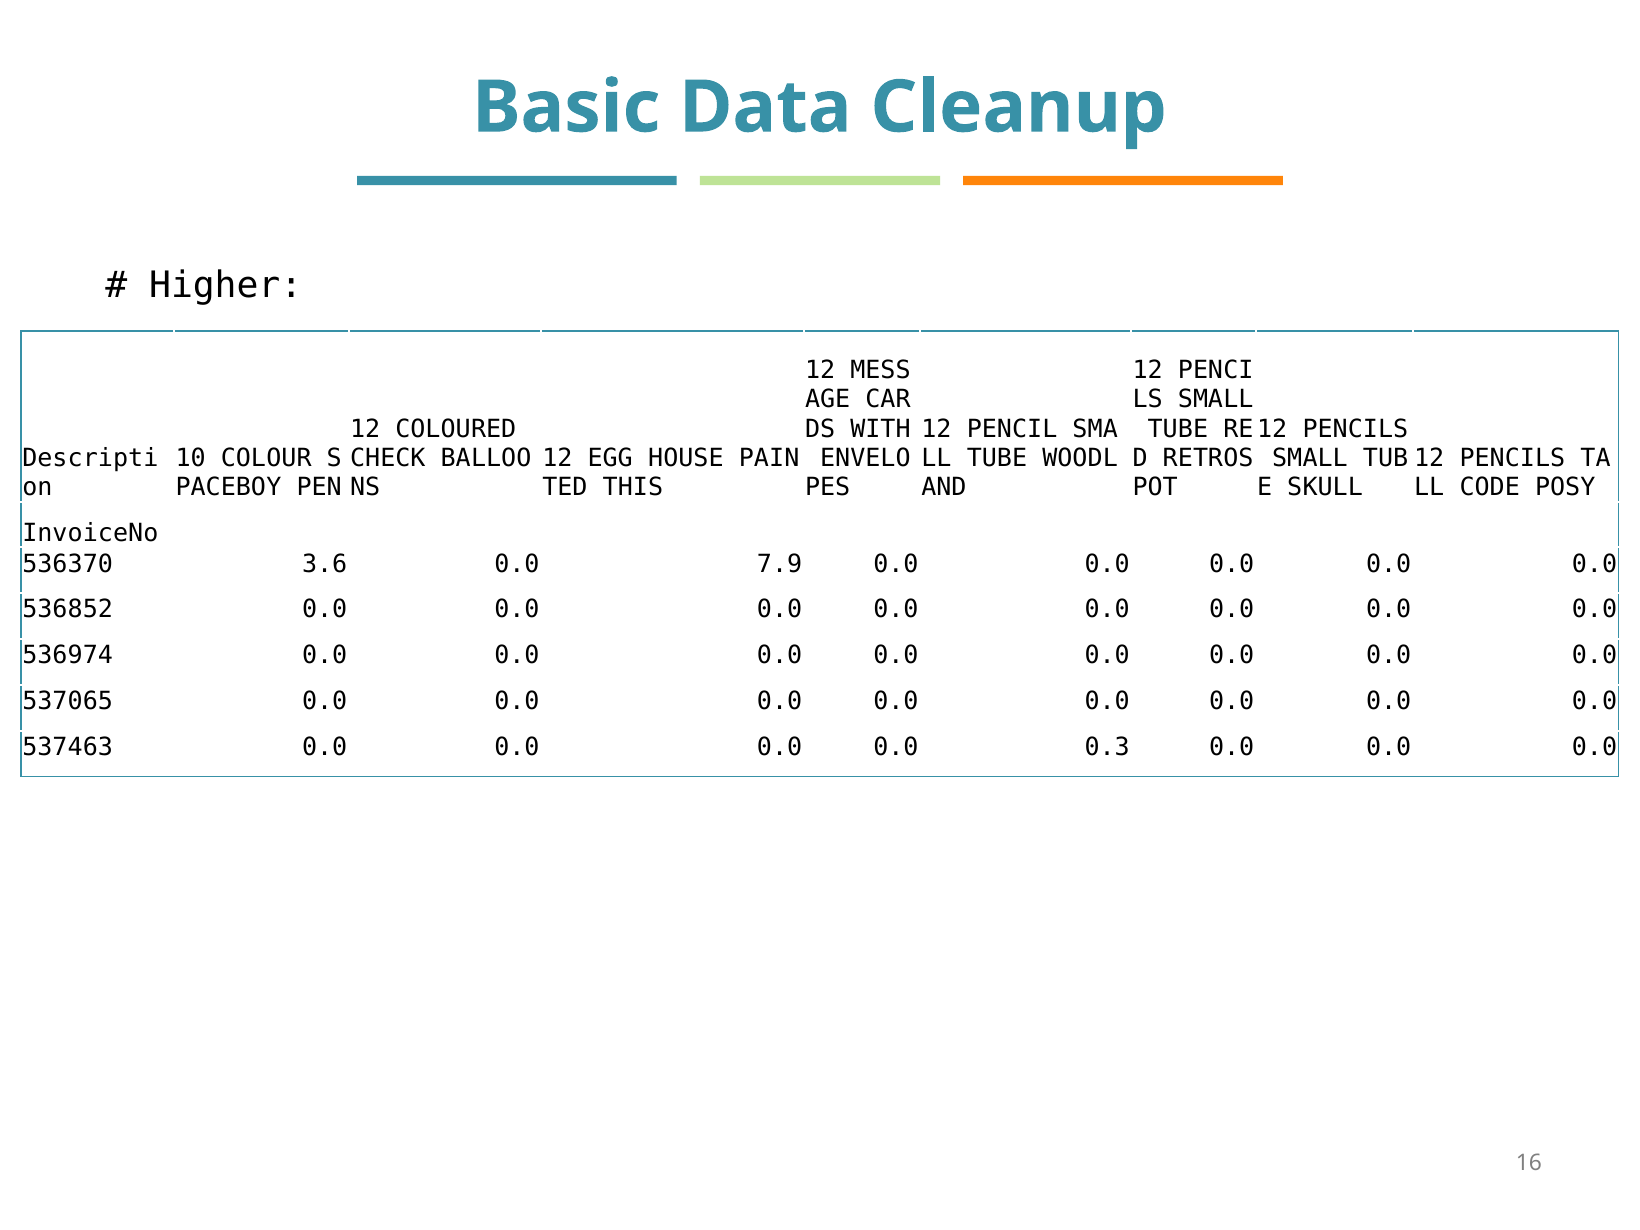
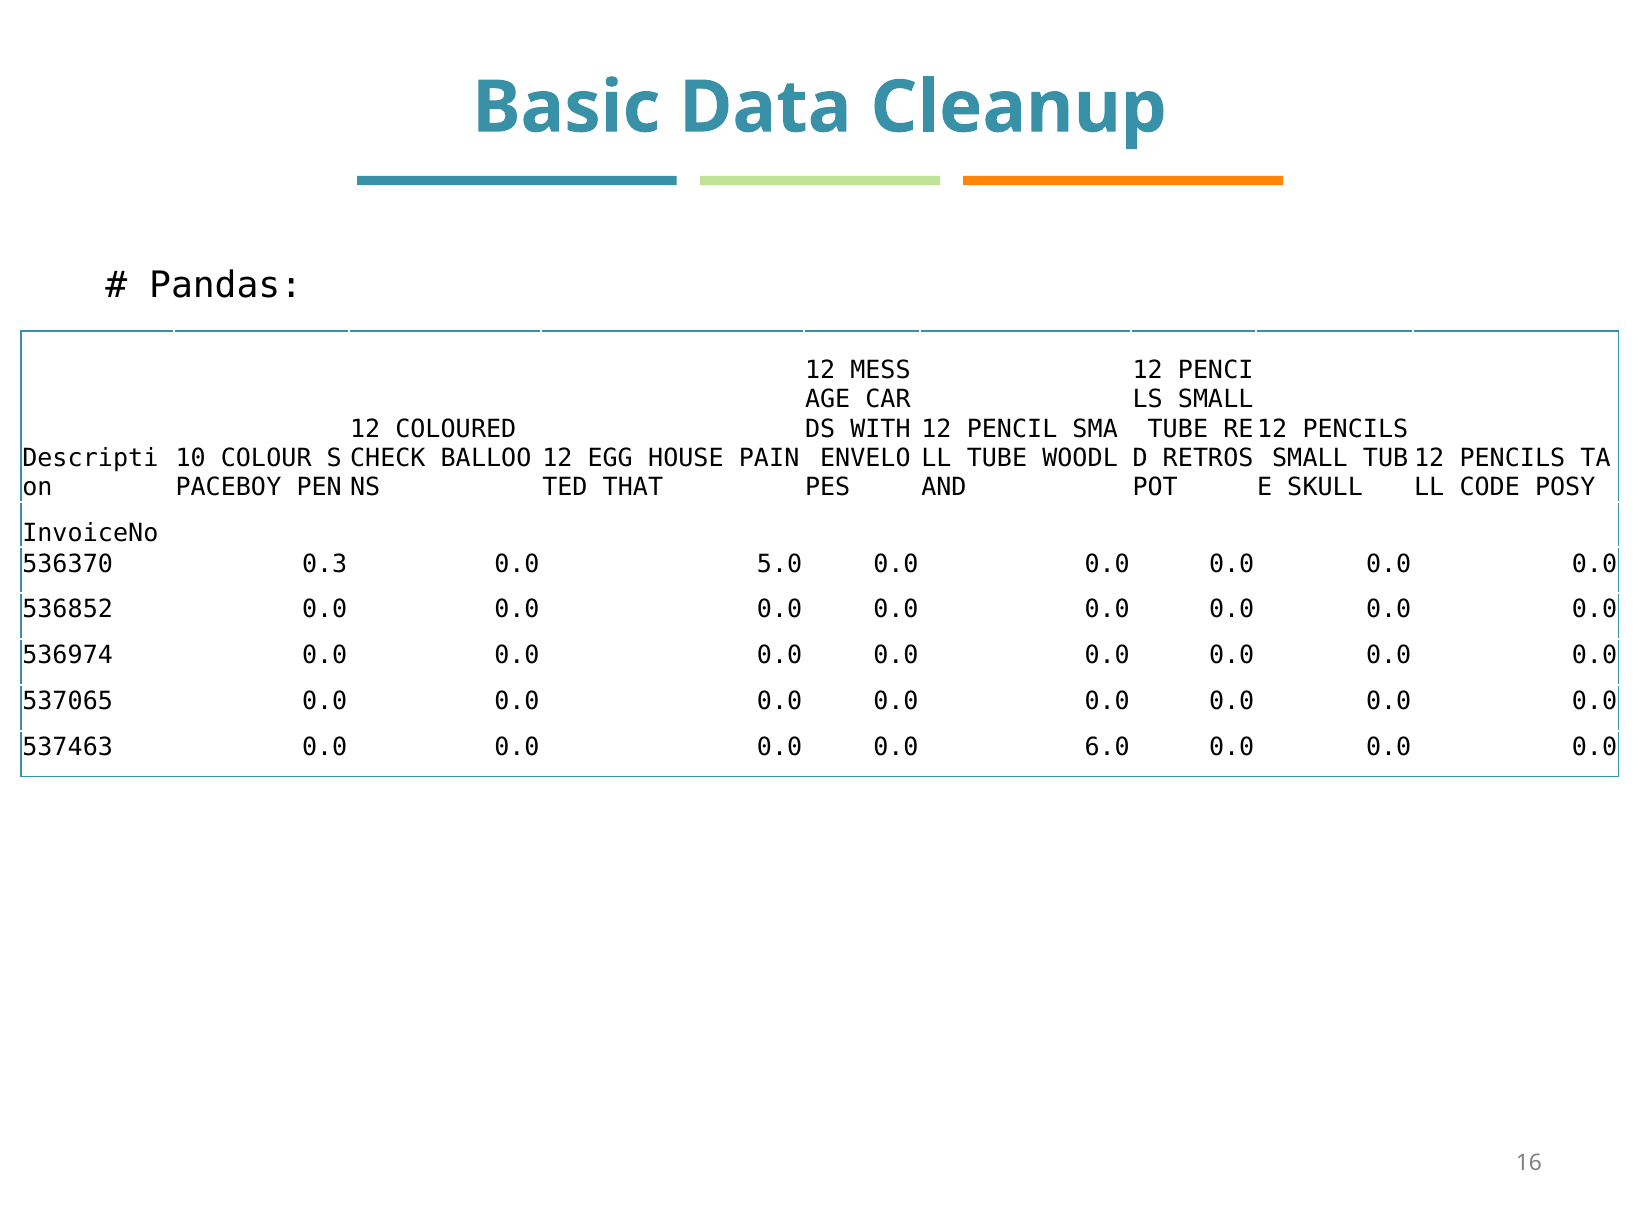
Higher: Higher -> Pandas (226, 286)
THIS: THIS -> THAT (633, 487)
3.6: 3.6 -> 0.3 (325, 564)
7.9: 7.9 -> 5.0 (780, 564)
0.3: 0.3 -> 6.0 (1107, 747)
